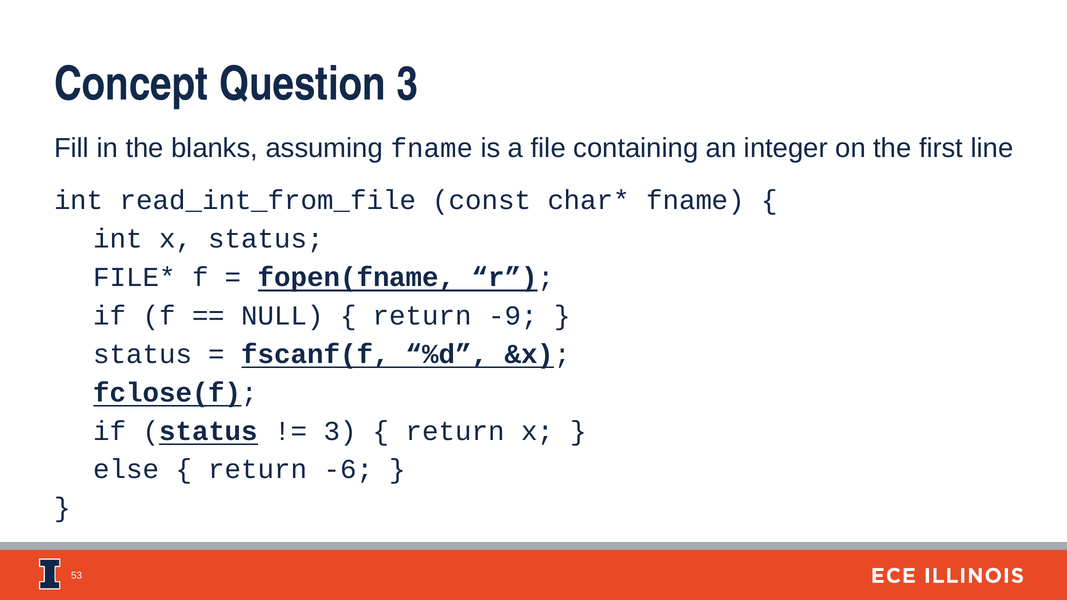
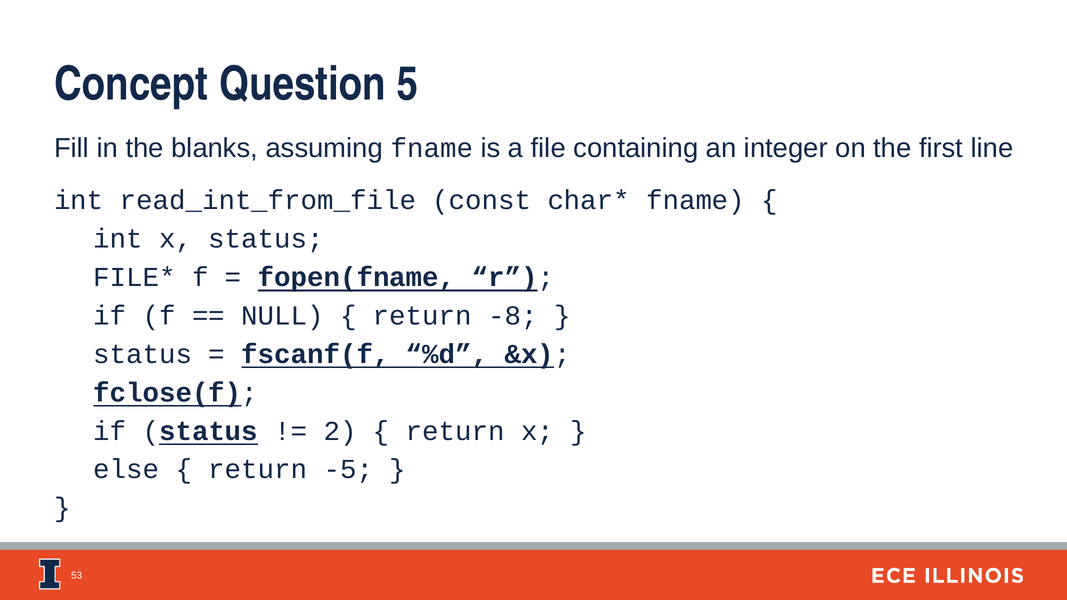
Question 3: 3 -> 5 (407, 84)
-9: -9 -> -8 (513, 316)
3: 3 -> 2 (340, 431)
-6: -6 -> -5 (348, 470)
